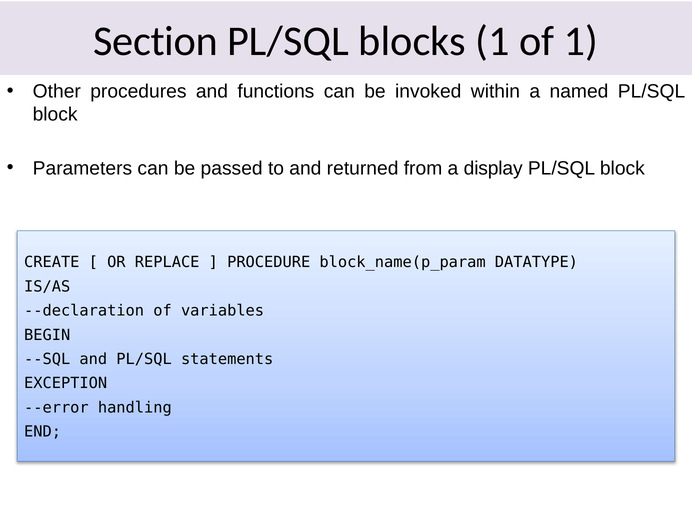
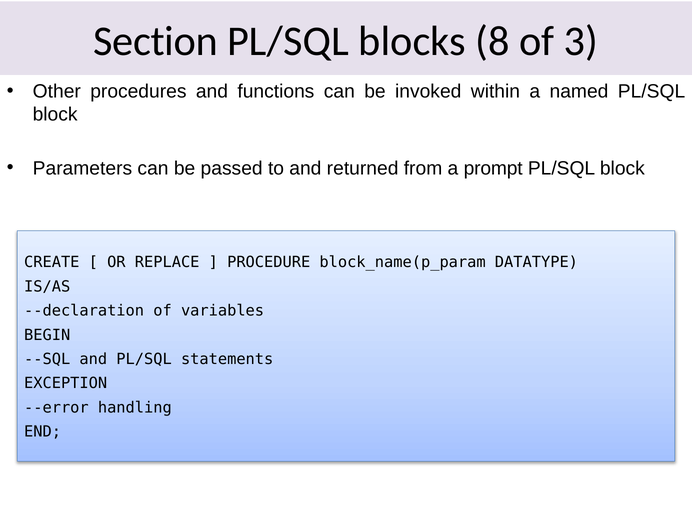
blocks 1: 1 -> 8 (492, 41)
of 1: 1 -> 3 (581, 41)
display: display -> prompt (493, 168)
